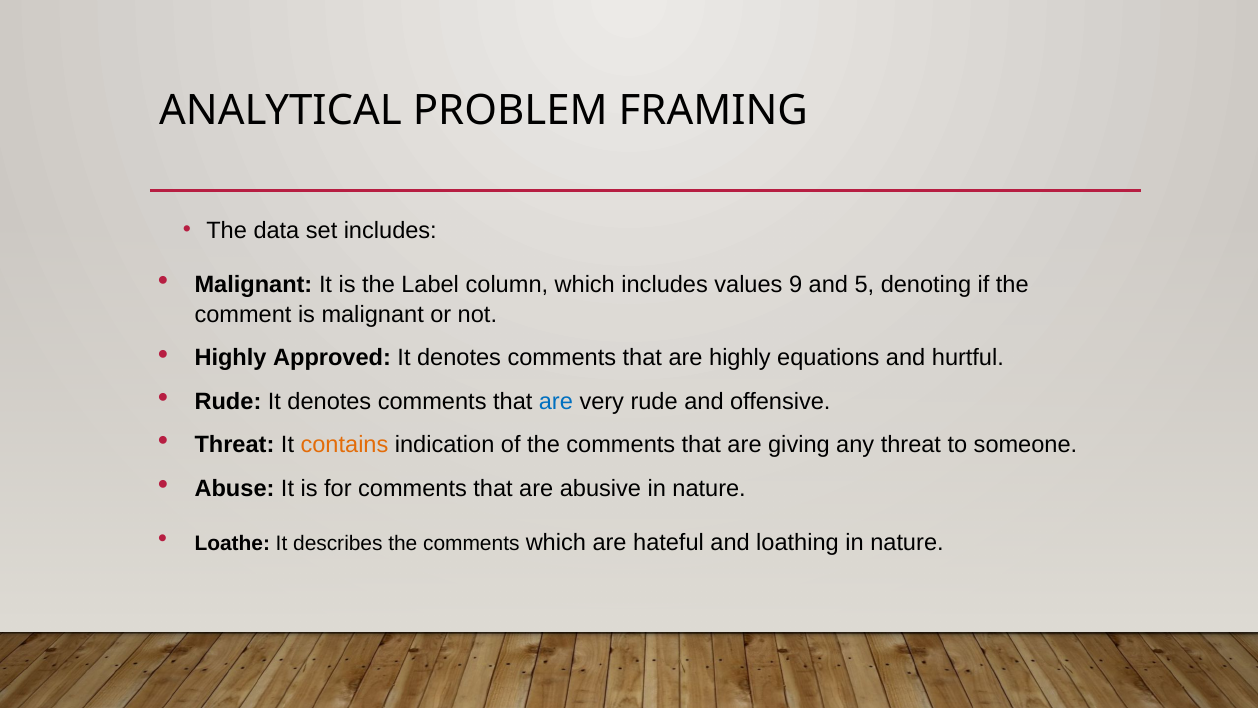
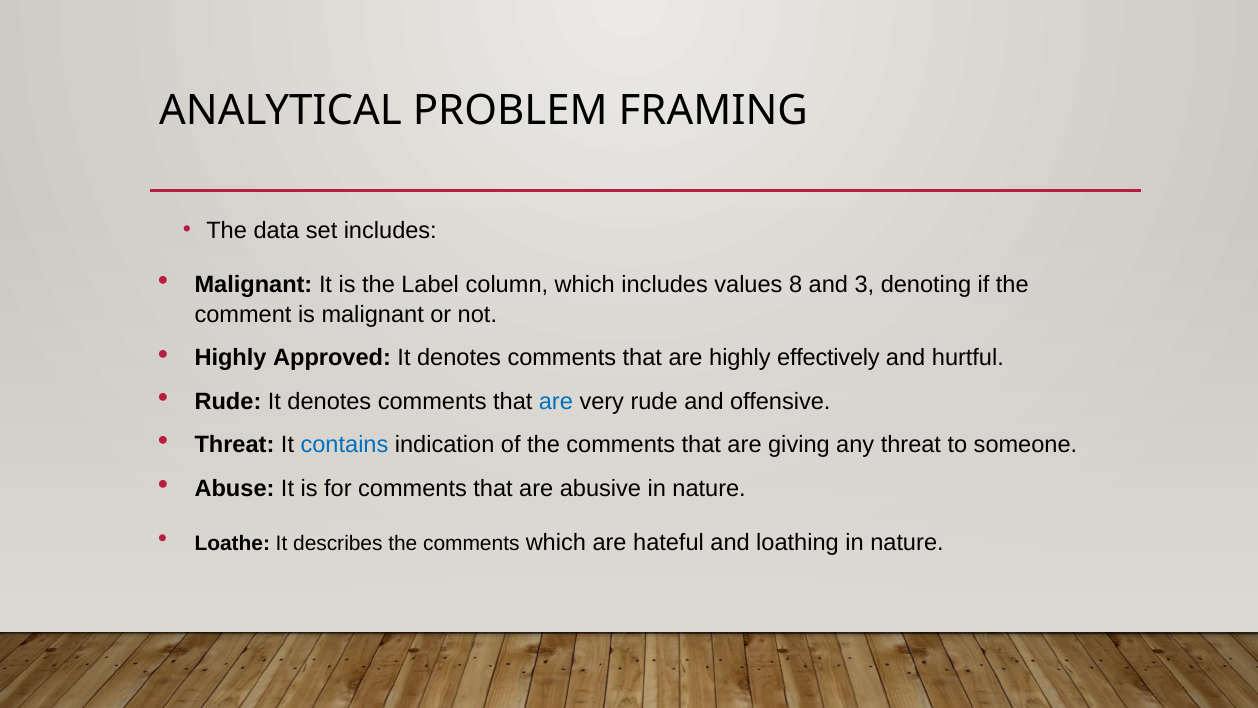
9: 9 -> 8 (796, 284)
5: 5 -> 3 (864, 284)
equations: equations -> effectively (828, 358)
contains colour: orange -> blue (344, 445)
